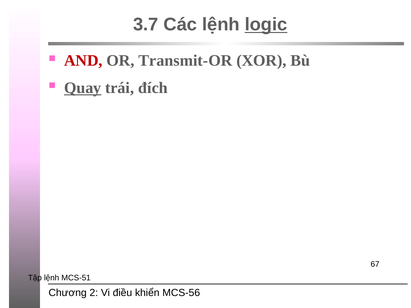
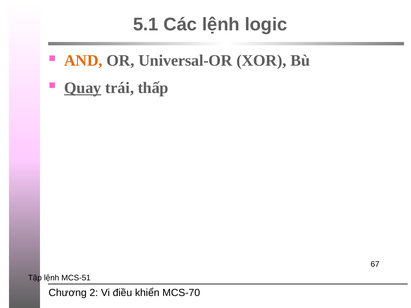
3.7: 3.7 -> 5.1 (146, 25)
logic underline: present -> none (266, 25)
AND colour: red -> orange (83, 61)
Transmit-OR: Transmit-OR -> Universal-OR (186, 61)
đích: đích -> thấp (153, 88)
MCS-56: MCS-56 -> MCS-70 (181, 293)
